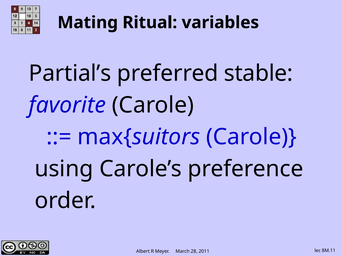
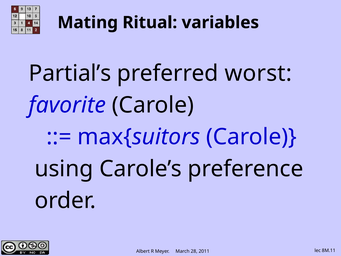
stable: stable -> worst (258, 73)
